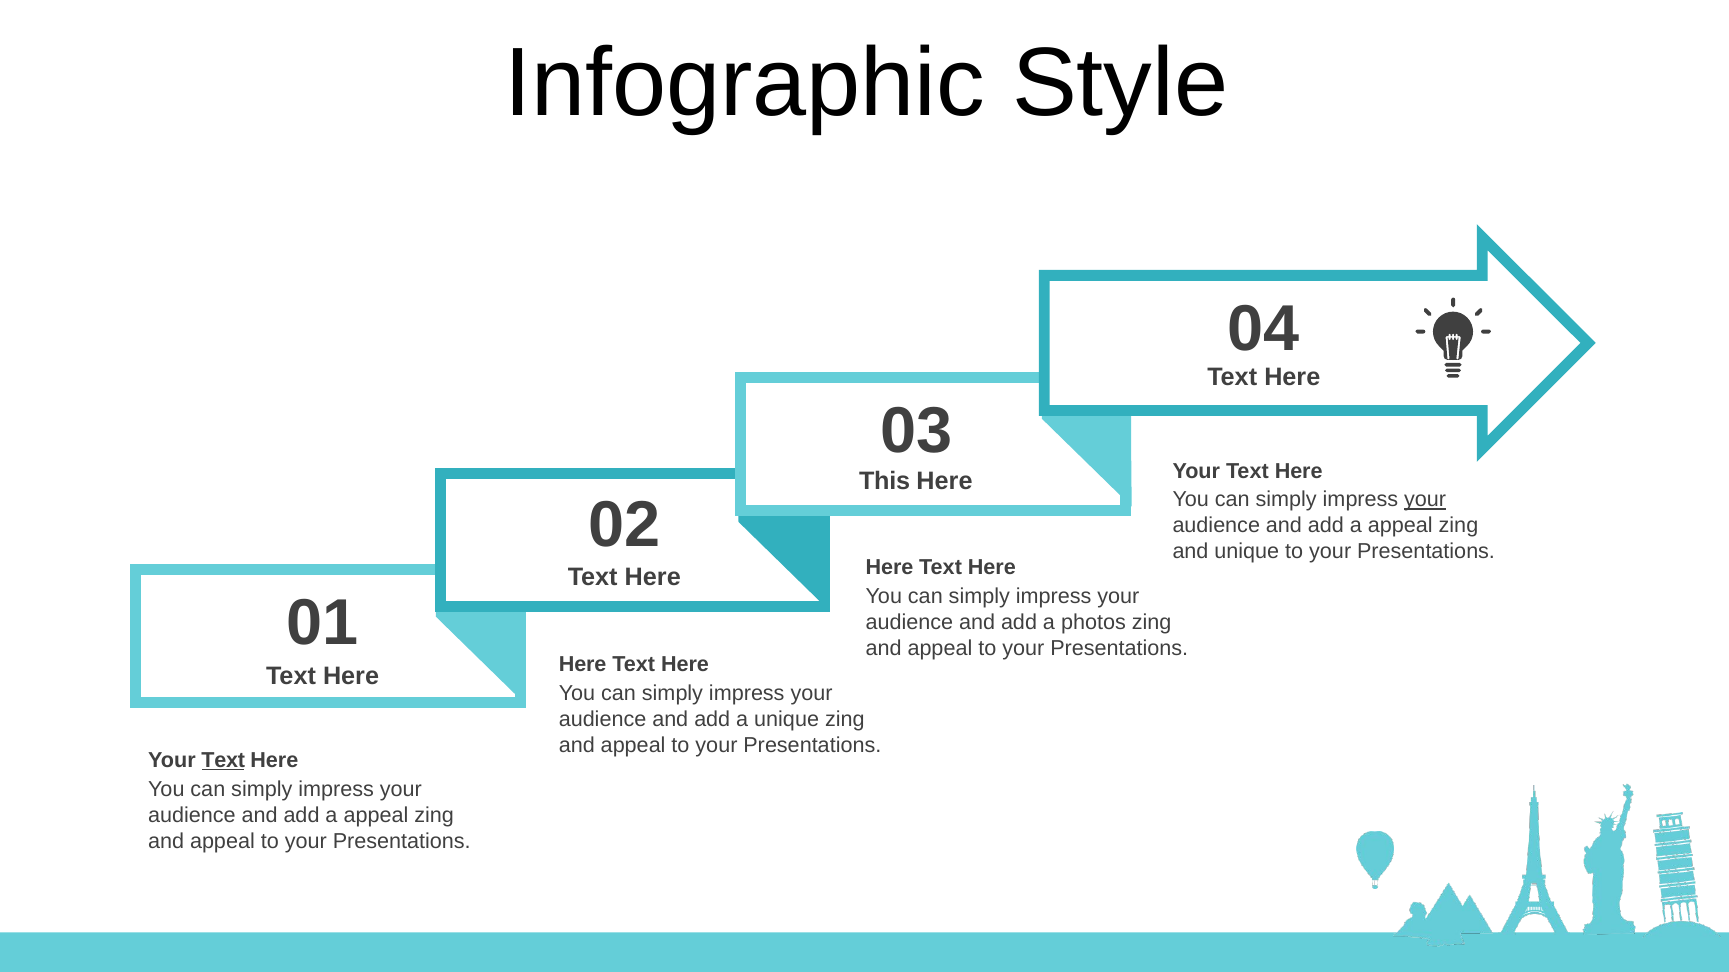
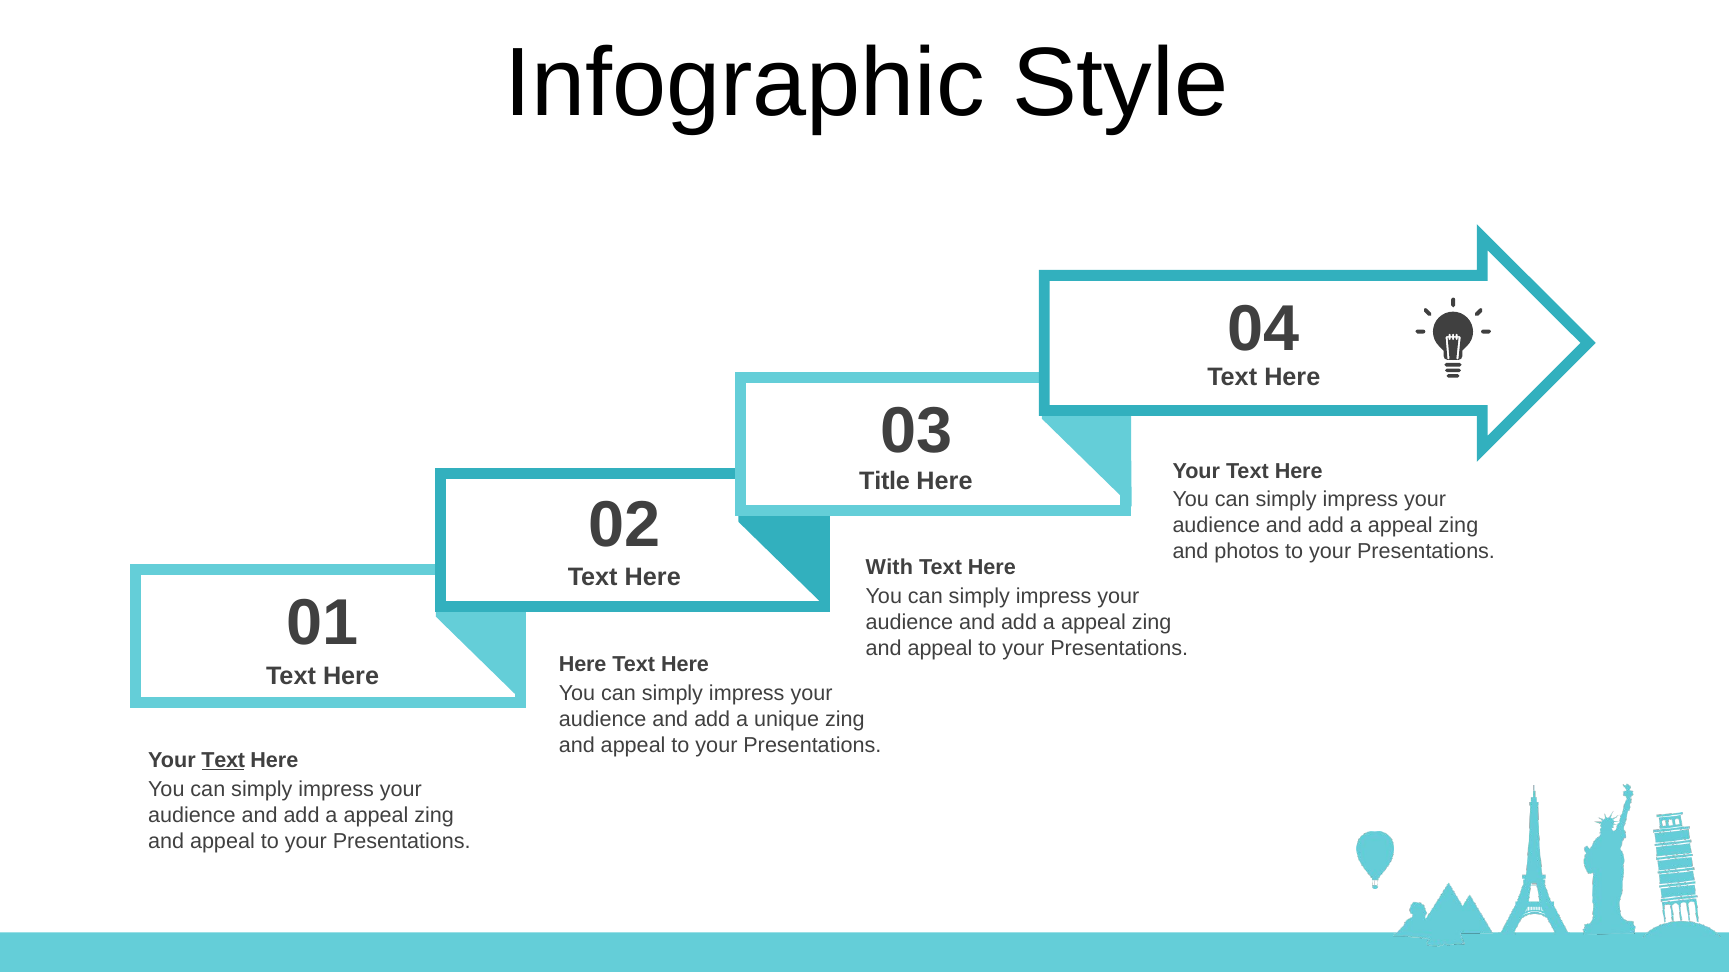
This: This -> Title (885, 481)
your underline: present -> none (1425, 500)
and unique: unique -> photos (1247, 552)
Here: Here -> With (889, 568)
photos: photos -> appeal (1094, 623)
